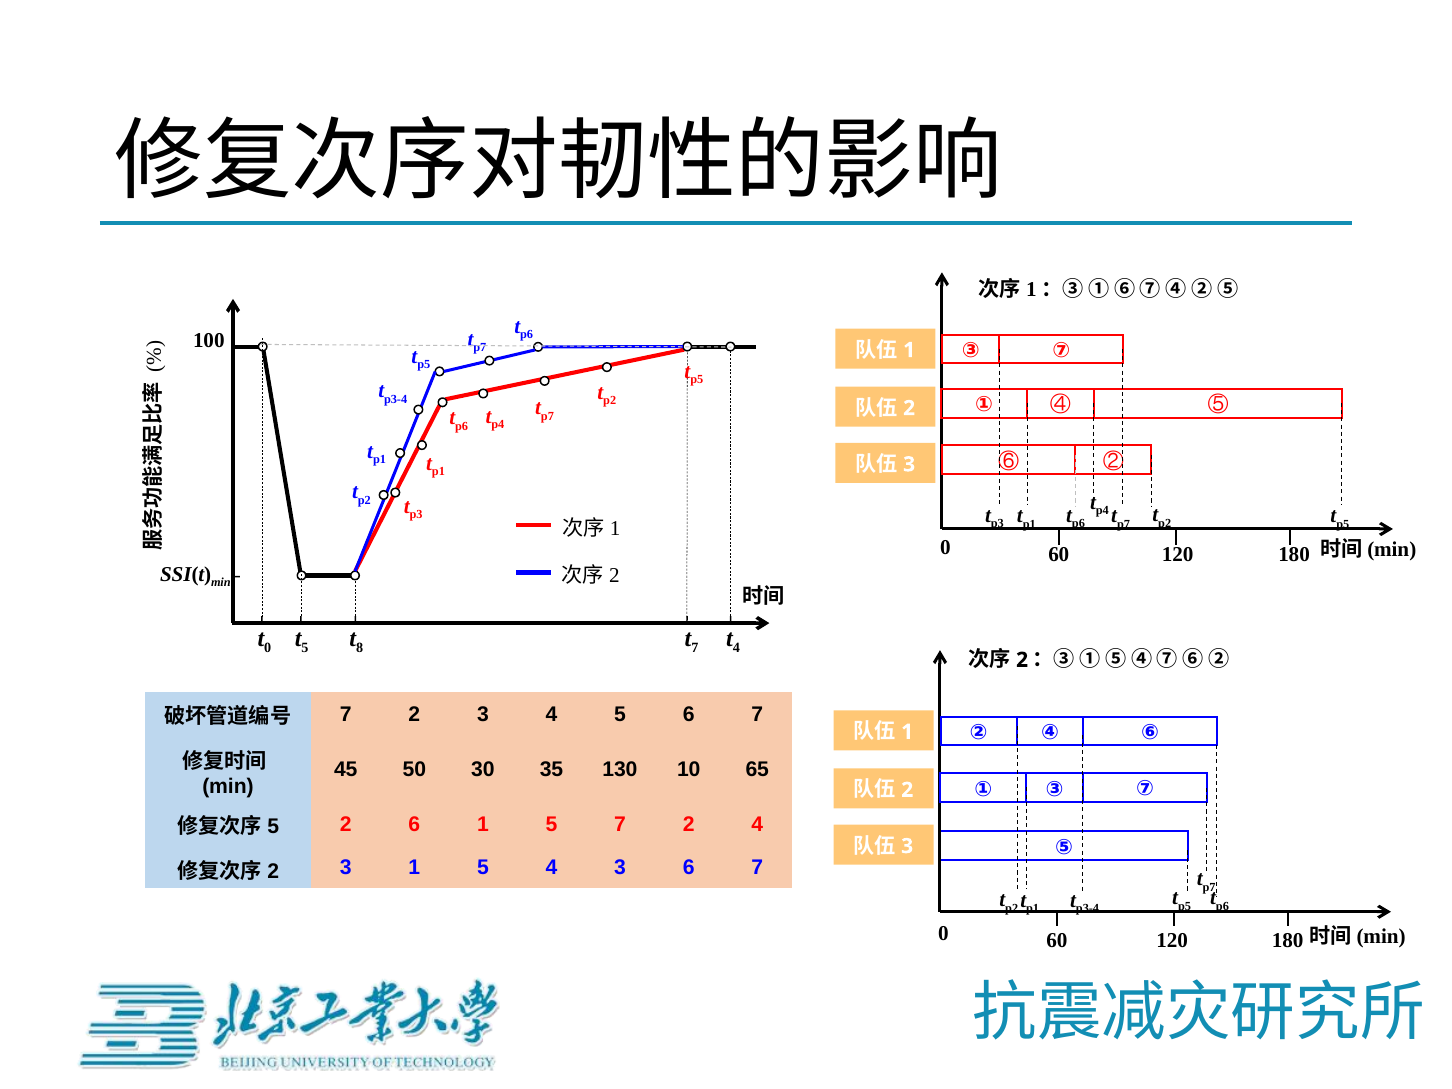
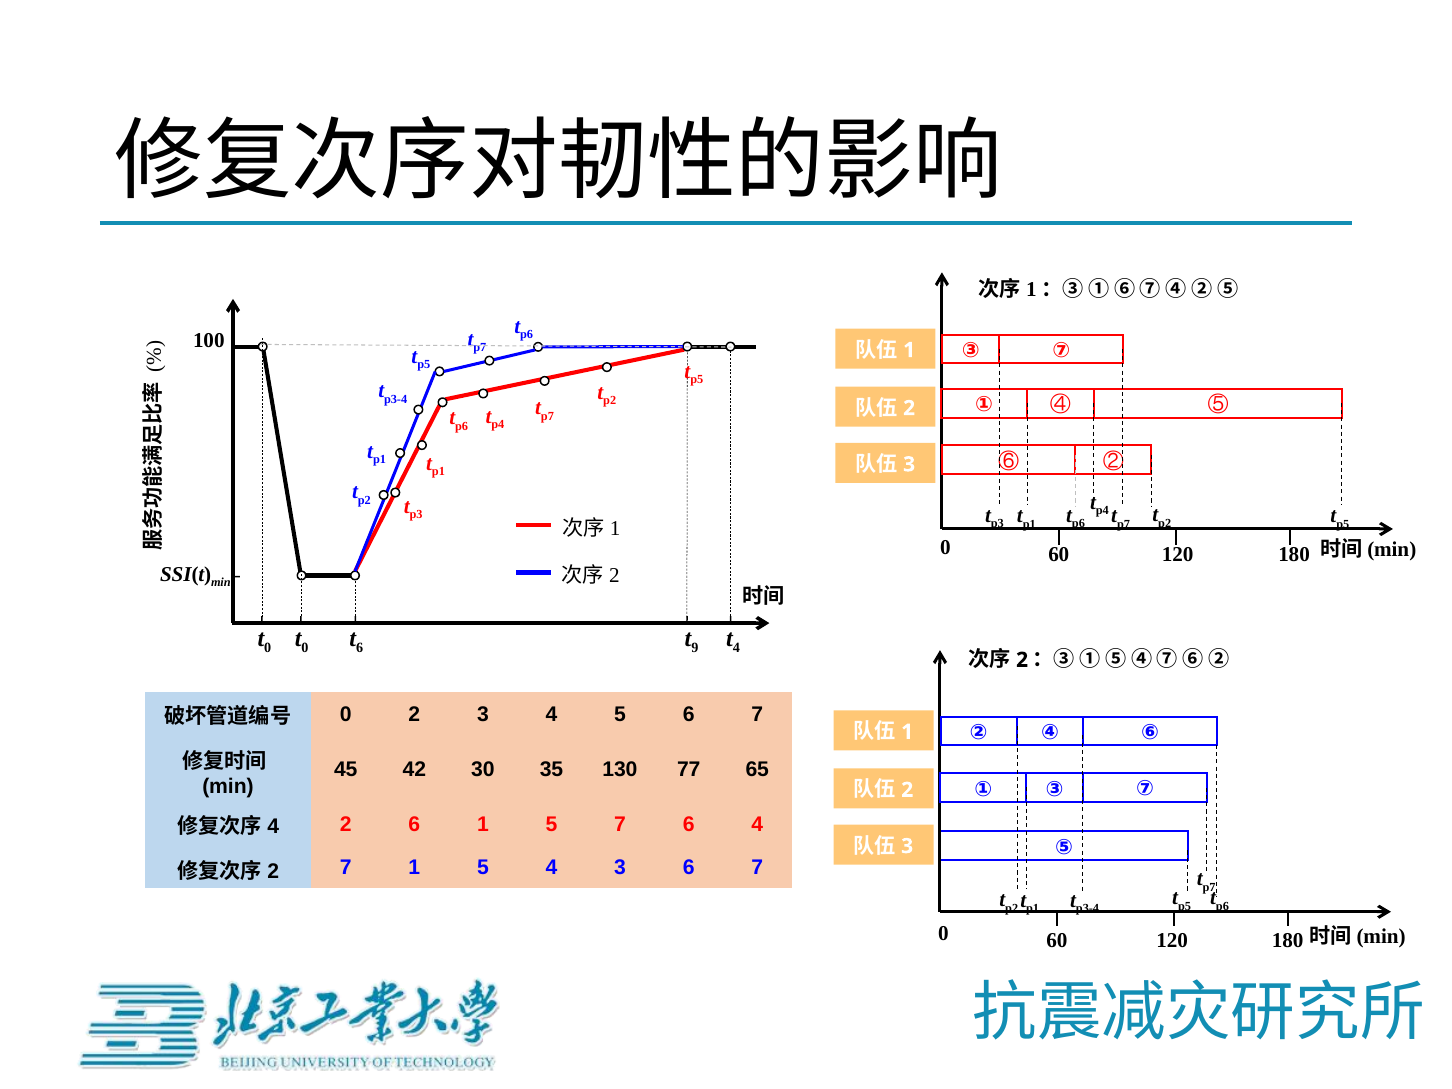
5: 5 -> 0 (305, 648)
8: 8 -> 6 (360, 648)
7: 7 -> 9 (695, 648)
7: 7 -> 0 (346, 715)
50: 50 -> 42 (414, 769)
10: 10 -> 77 (689, 769)
5: 5 -> 4 (273, 826)
5 7 2: 2 -> 6 (689, 824)
3: 3 -> 7 (346, 867)
